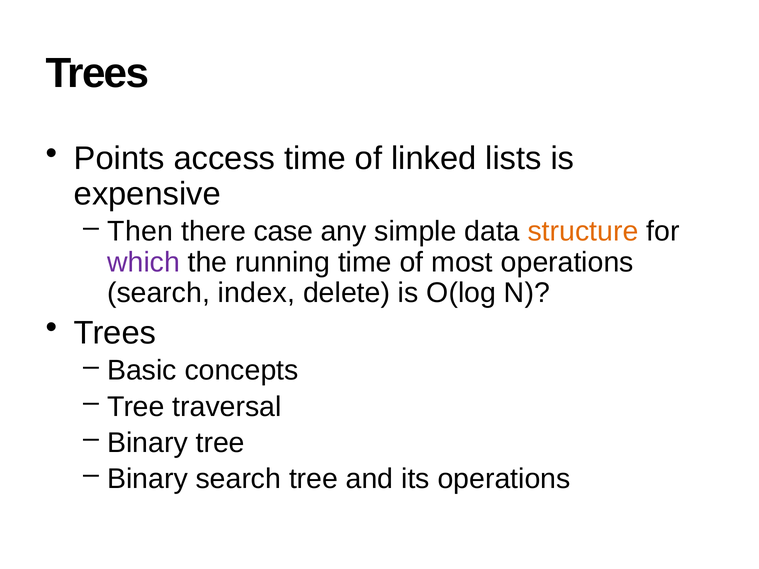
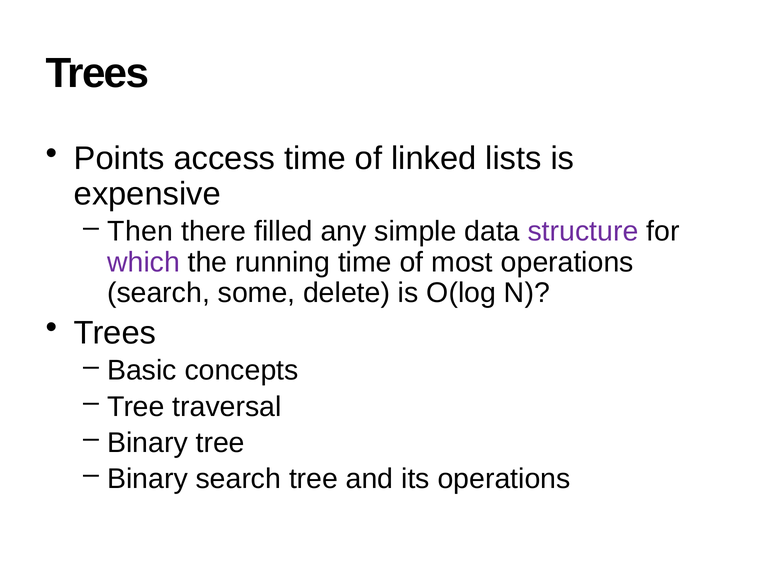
case: case -> filled (283, 232)
structure colour: orange -> purple (583, 232)
index: index -> some (257, 293)
